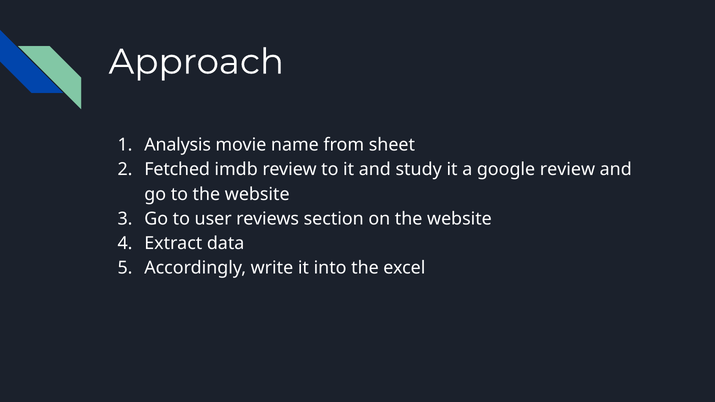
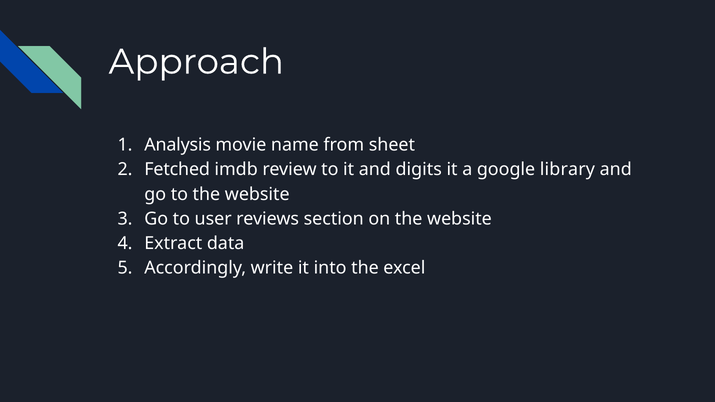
study: study -> digits (419, 170)
google review: review -> library (567, 170)
